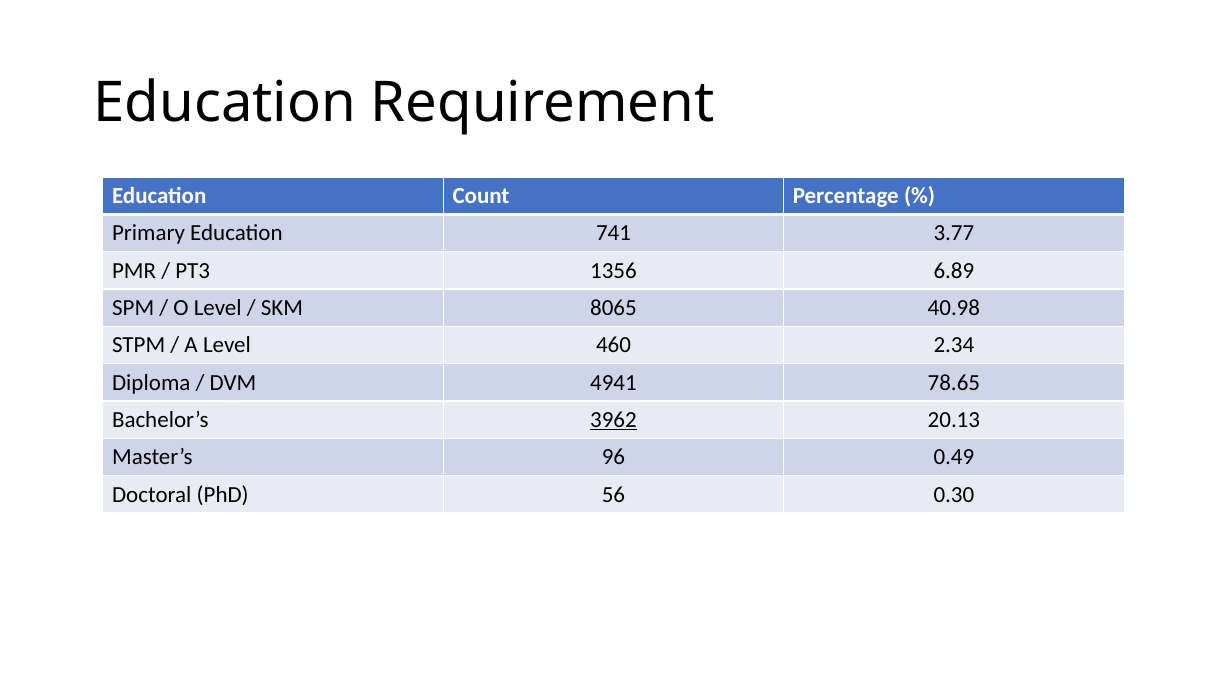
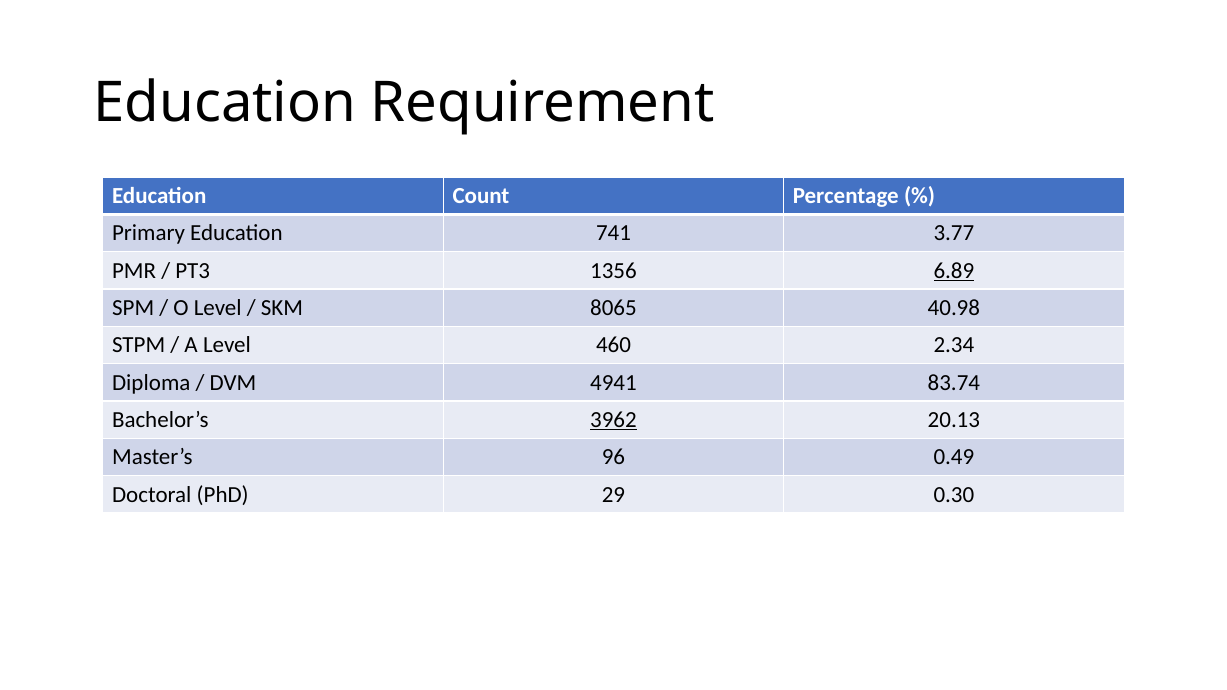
6.89 underline: none -> present (954, 271)
78.65: 78.65 -> 83.74 (954, 383)
56: 56 -> 29 (613, 495)
